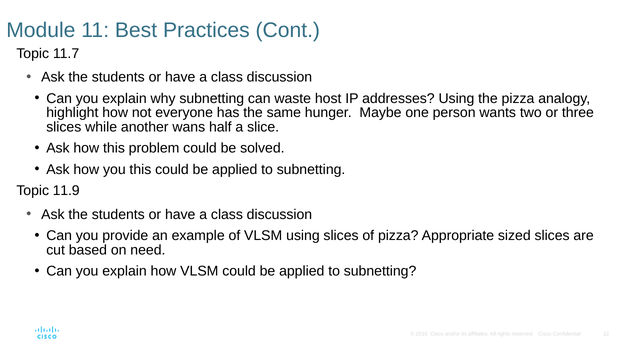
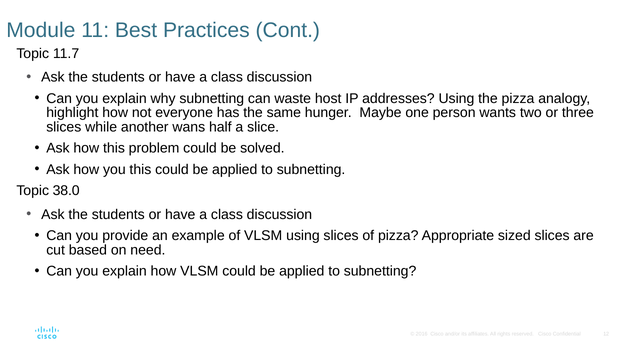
11.9: 11.9 -> 38.0 (66, 191)
